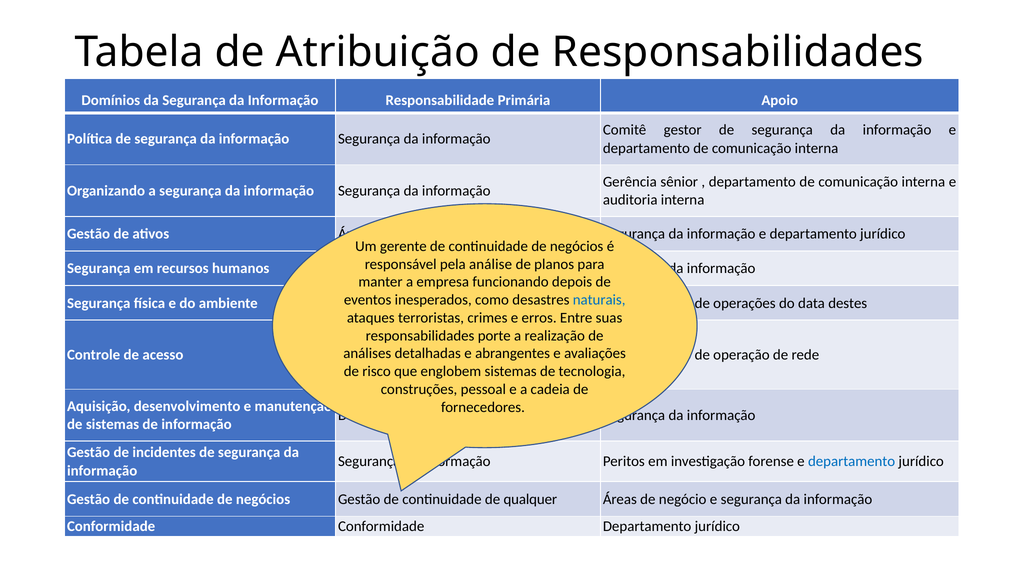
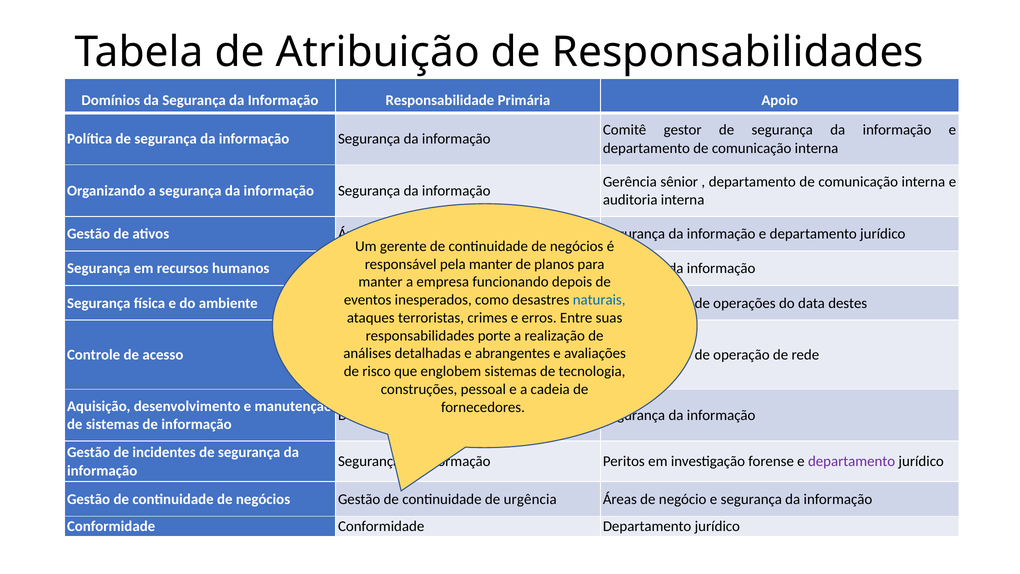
pela análise: análise -> manter (491, 264)
departamento colour: blue -> purple (852, 461)
qualquer: qualquer -> urgência (530, 499)
